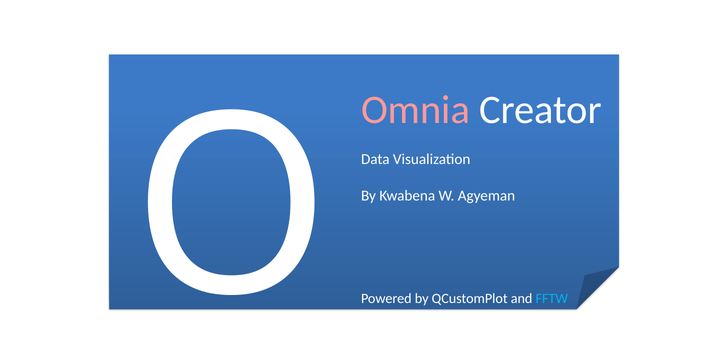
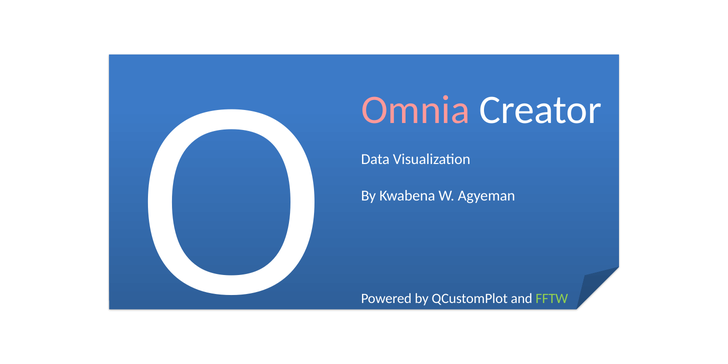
FFTW colour: light blue -> light green (552, 298)
